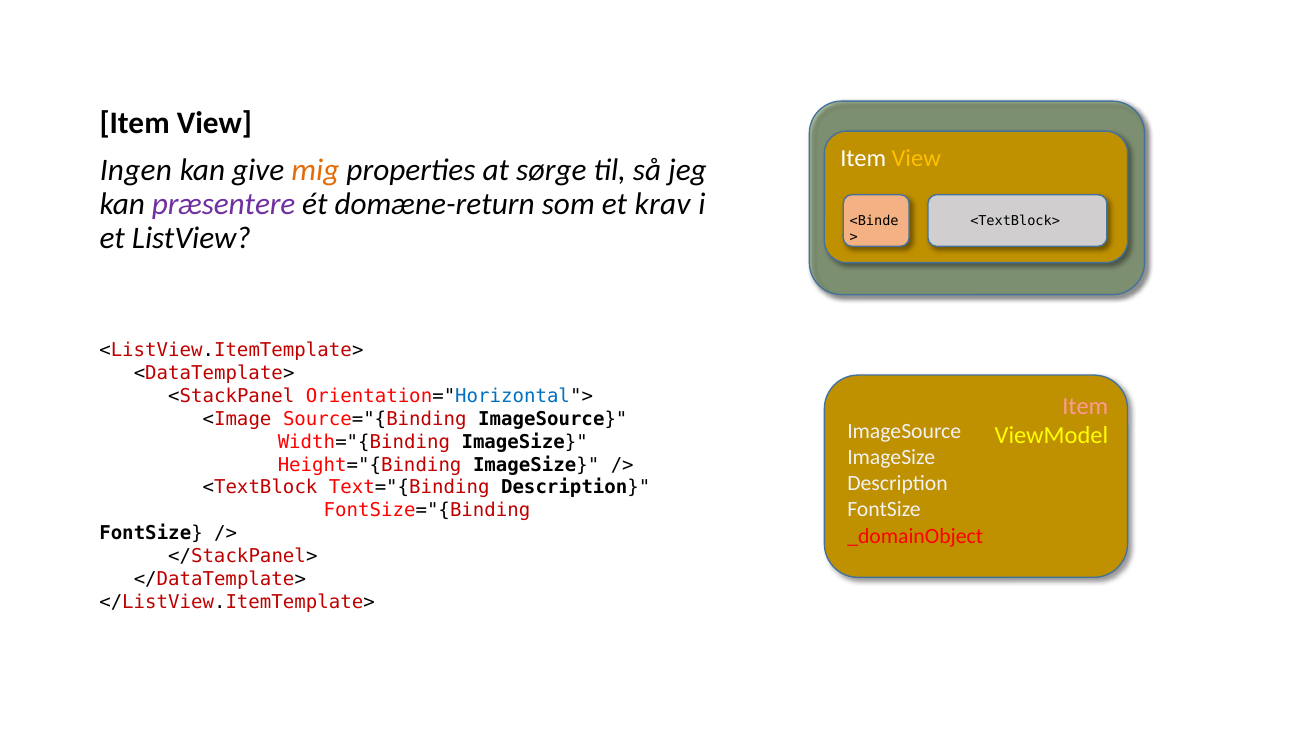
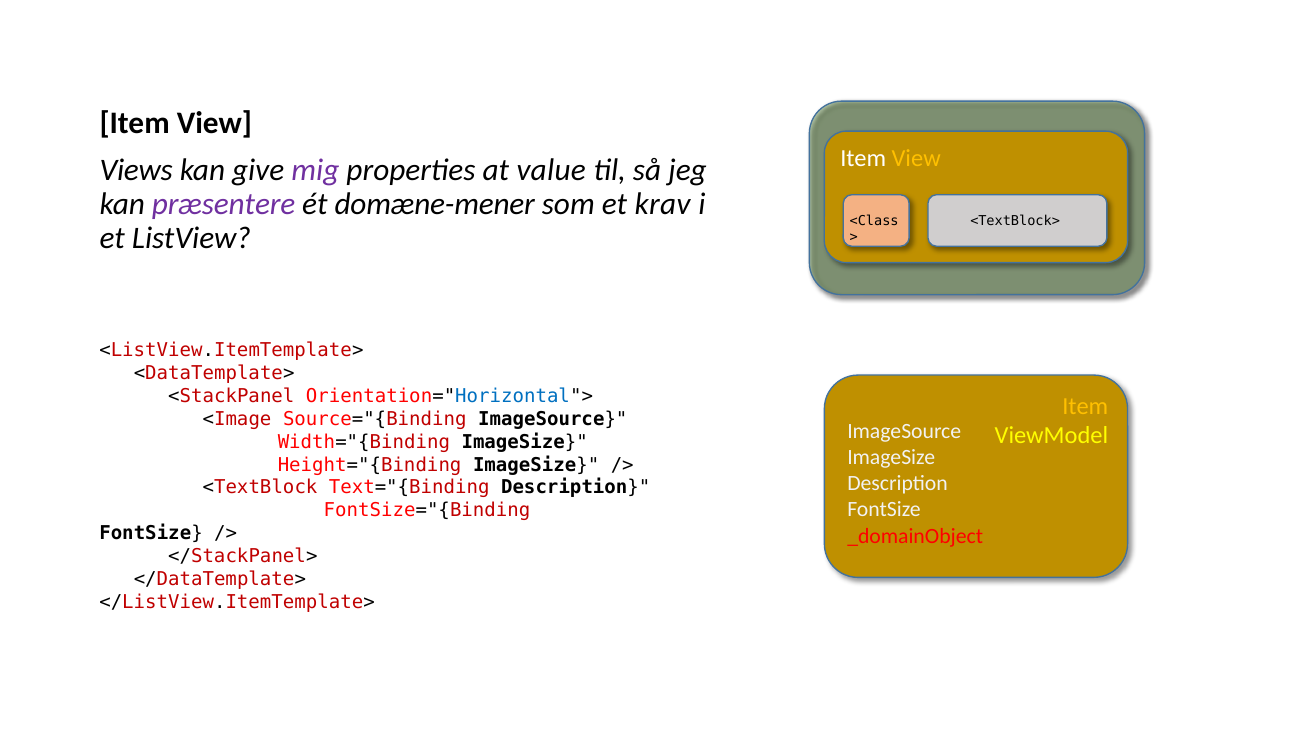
Ingen: Ingen -> Views (136, 170)
mig colour: orange -> purple (315, 170)
sørge: sørge -> value (551, 170)
domæne-return: domæne-return -> domæne-mener (435, 204)
<Binde: <Binde -> <Class (874, 220)
Item colour: pink -> yellow (1085, 406)
